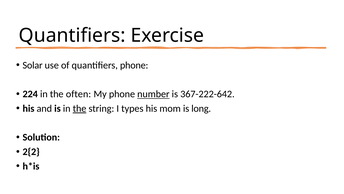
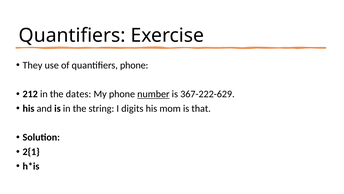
Solar: Solar -> They (32, 65)
224: 224 -> 212 (30, 94)
often: often -> dates (78, 94)
367-222-642: 367-222-642 -> 367-222-629 (207, 94)
the underline: present -> none (80, 108)
types: types -> digits (132, 108)
long: long -> that (201, 108)
2{2: 2{2 -> 2{1 (31, 151)
